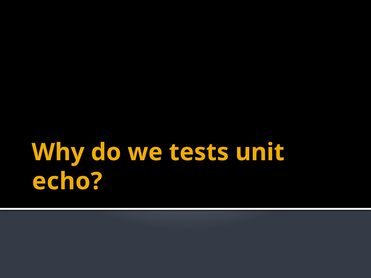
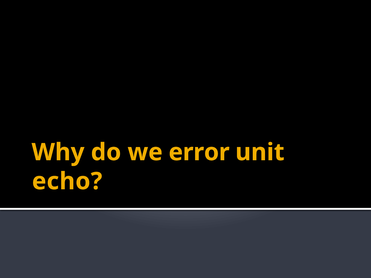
tests: tests -> error (199, 152)
